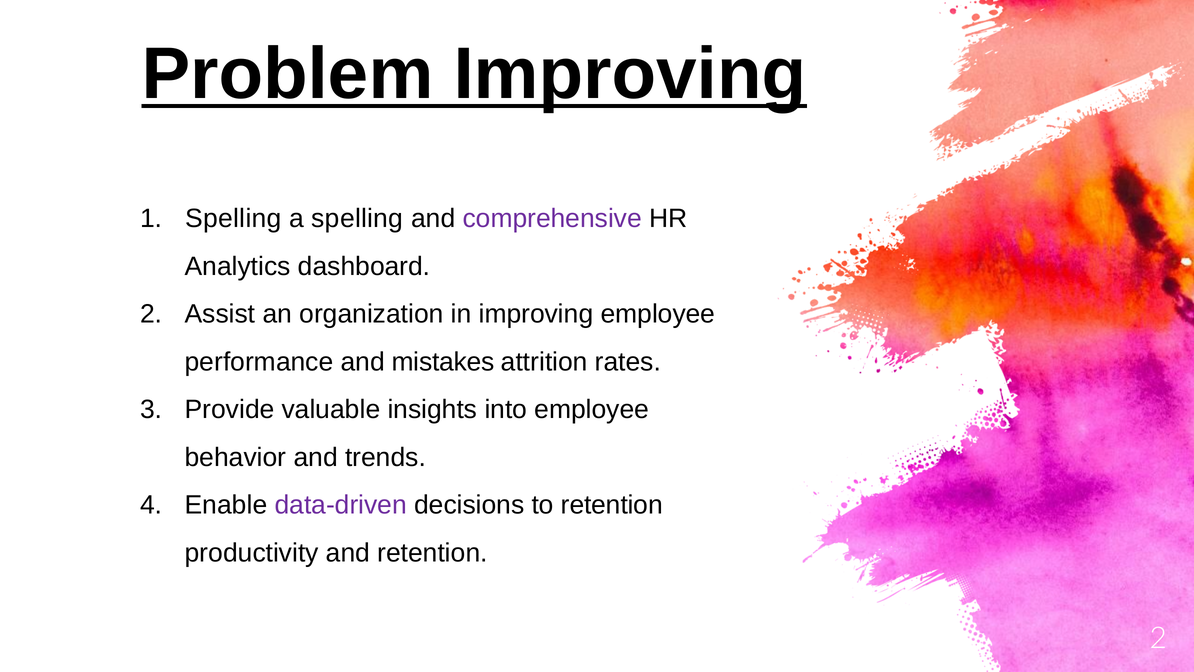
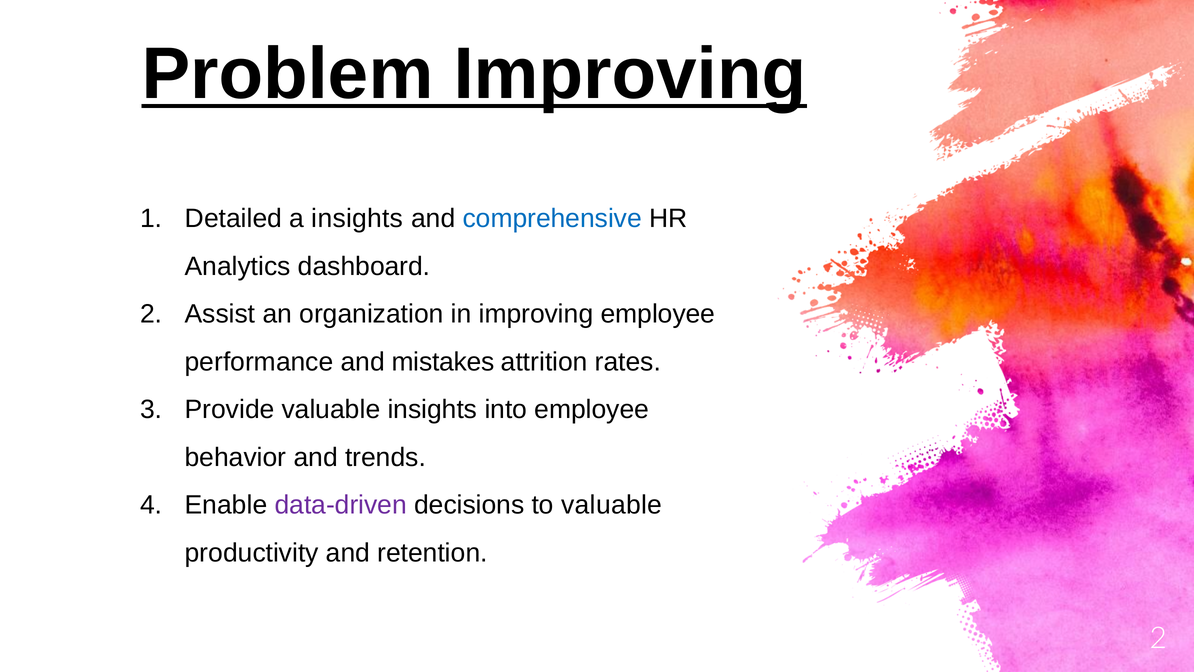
Spelling: Spelling -> Detailed (234, 219)
a spelling: spelling -> insights (357, 219)
comprehensive colour: purple -> blue (552, 219)
to retention: retention -> valuable (612, 505)
